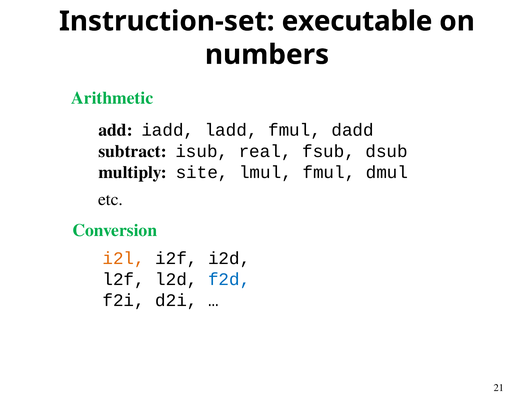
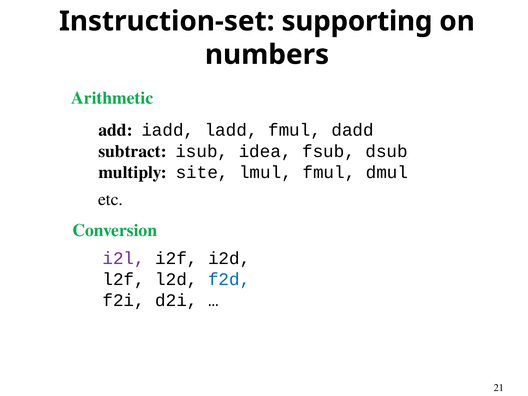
executable: executable -> supporting (357, 21)
real: real -> idea (265, 151)
i2l colour: orange -> purple (124, 258)
